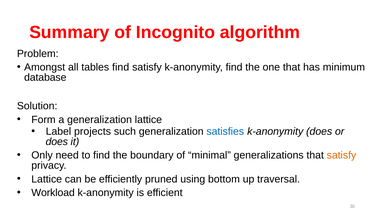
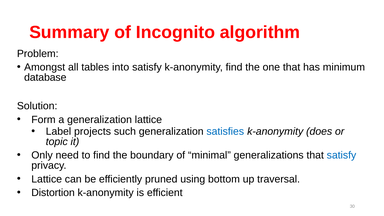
tables find: find -> into (121, 67)
does: does -> topic (57, 142)
satisfy colour: orange -> blue (341, 155)
Workload: Workload -> Distortion (53, 193)
